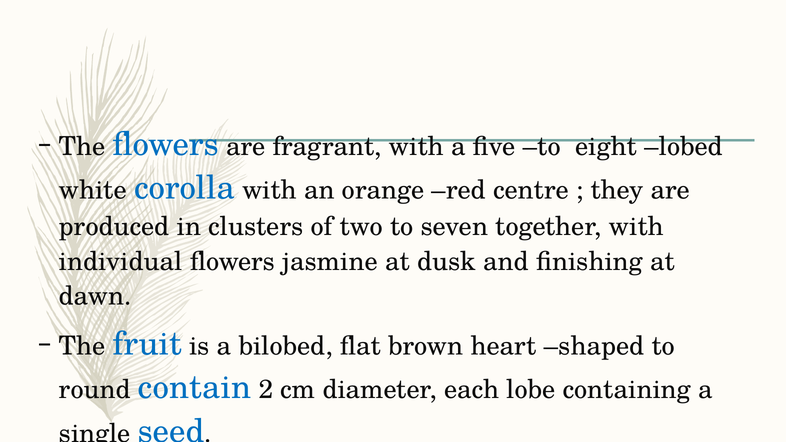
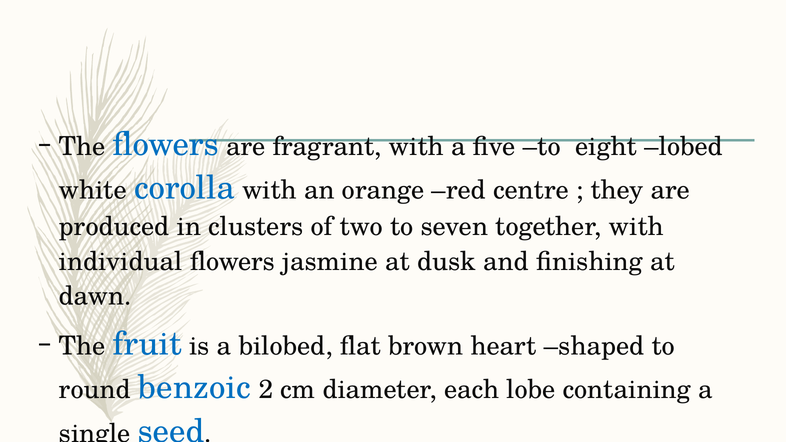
contain: contain -> benzoic (194, 388)
